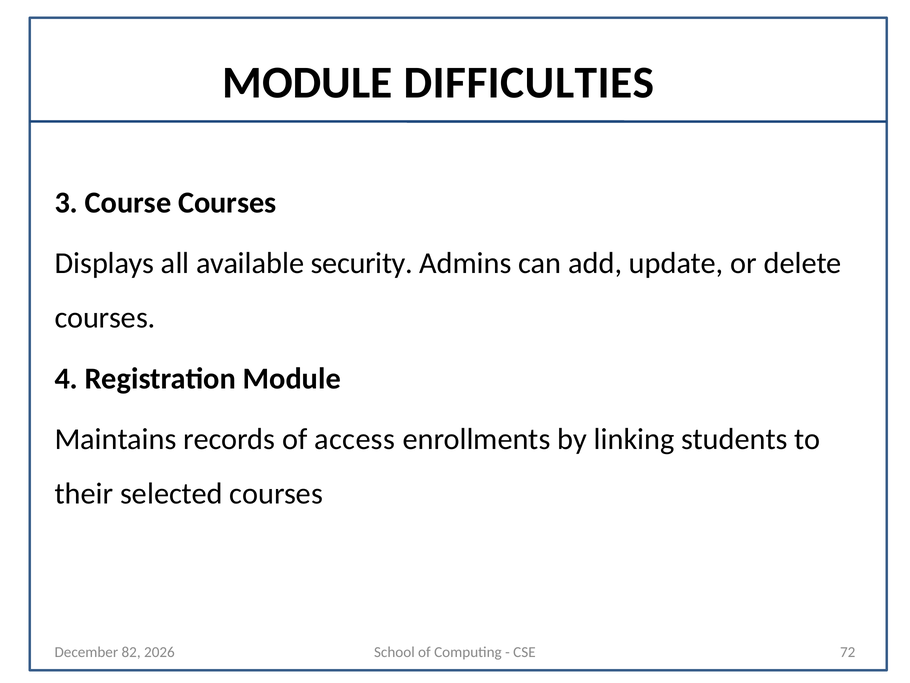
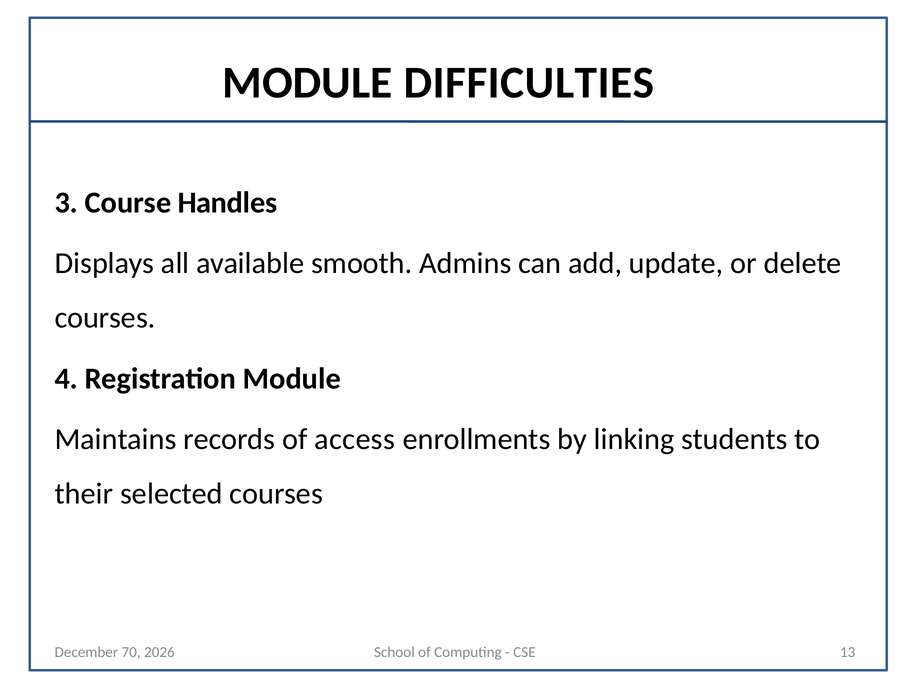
Course Courses: Courses -> Handles (227, 202)
security: security -> smooth (362, 263)
82: 82 -> 70 (131, 652)
72: 72 -> 13 (848, 652)
